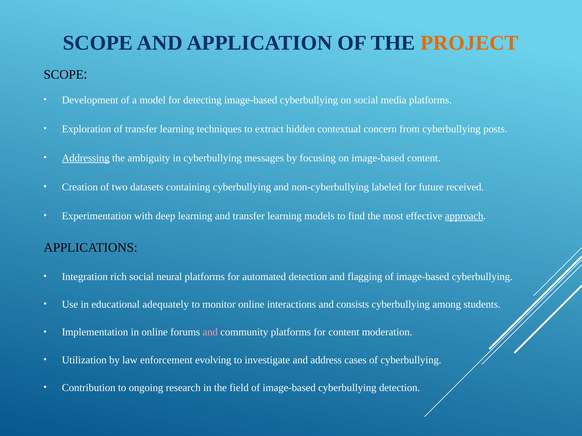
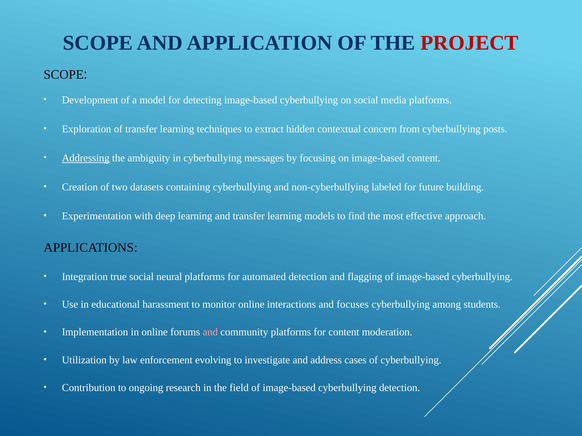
PROJECT colour: orange -> red (470, 43)
received: received -> building (465, 187)
approach underline: present -> none (464, 216)
rich: rich -> true (119, 277)
adequately: adequately -> harassment (166, 305)
consists: consists -> focuses (353, 305)
